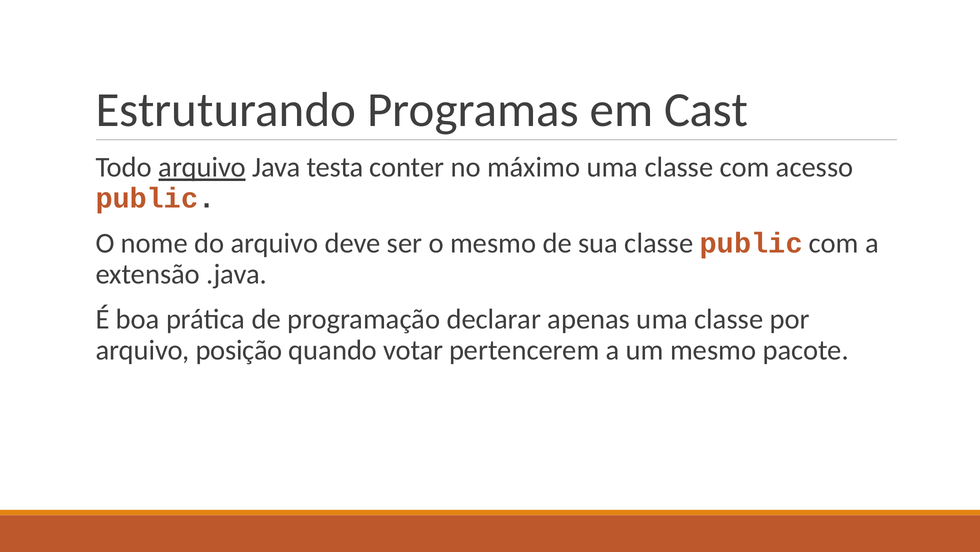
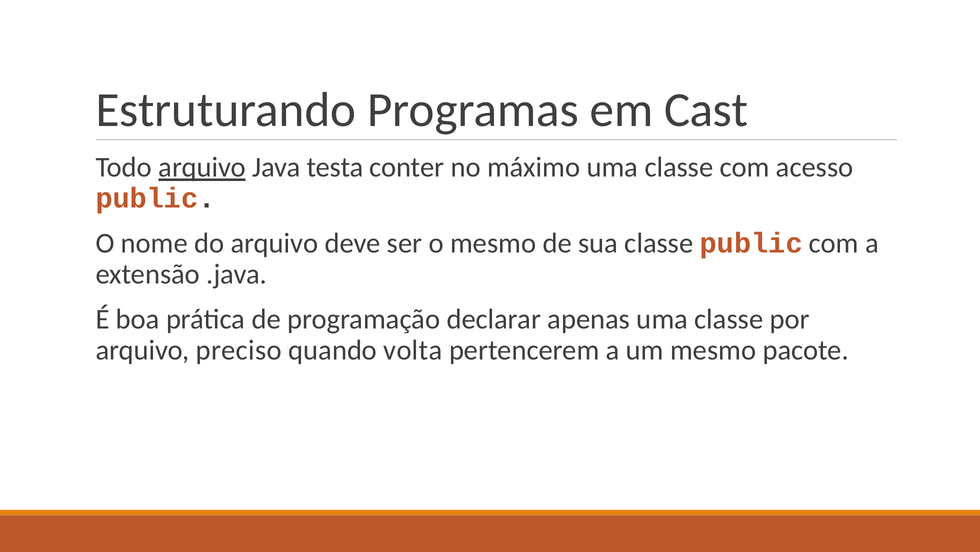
posição: posição -> preciso (239, 350)
votar: votar -> volta (413, 350)
